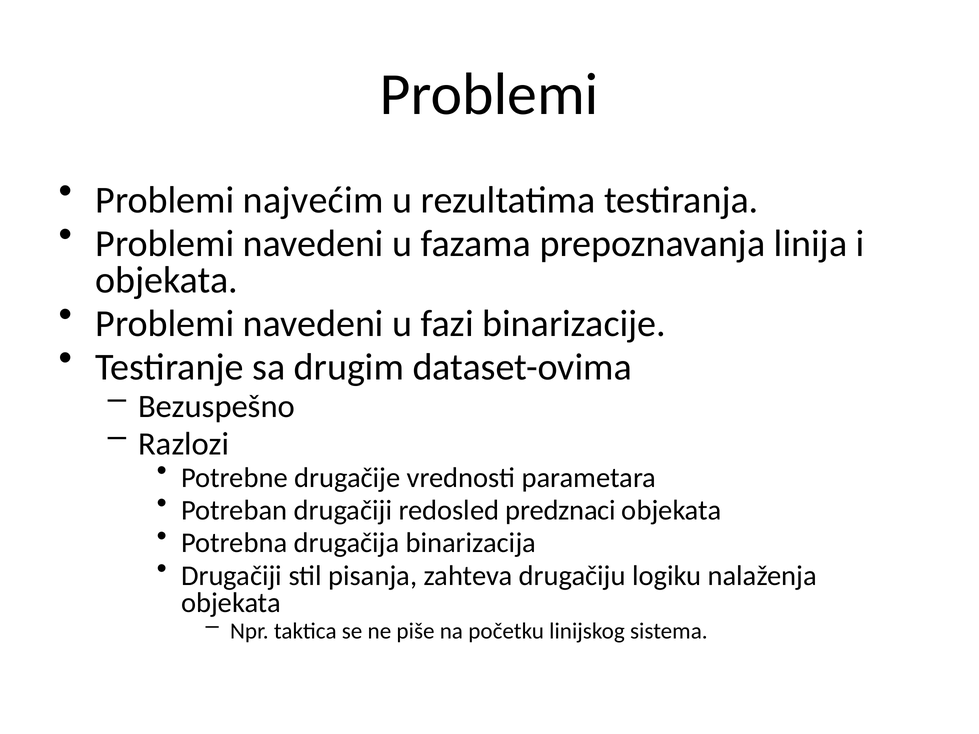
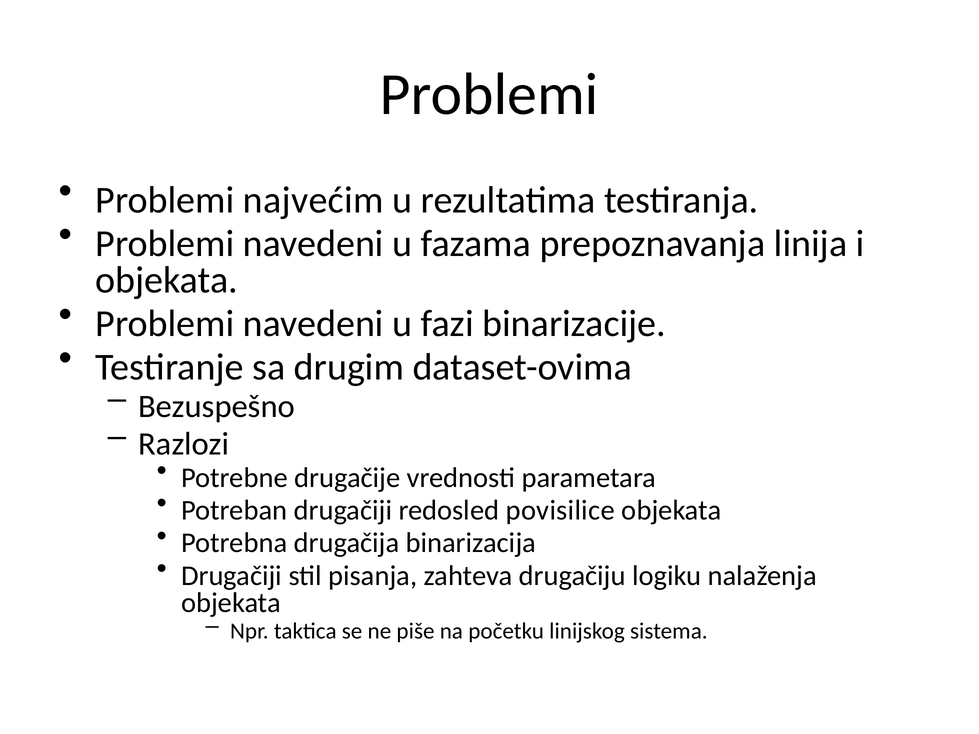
predznaci: predznaci -> povisilice (560, 511)
